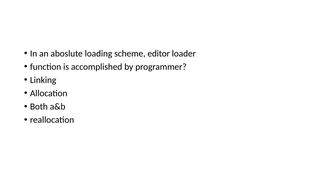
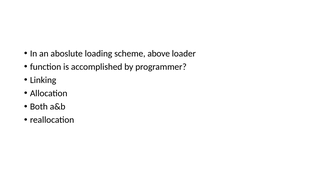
editor: editor -> above (159, 53)
